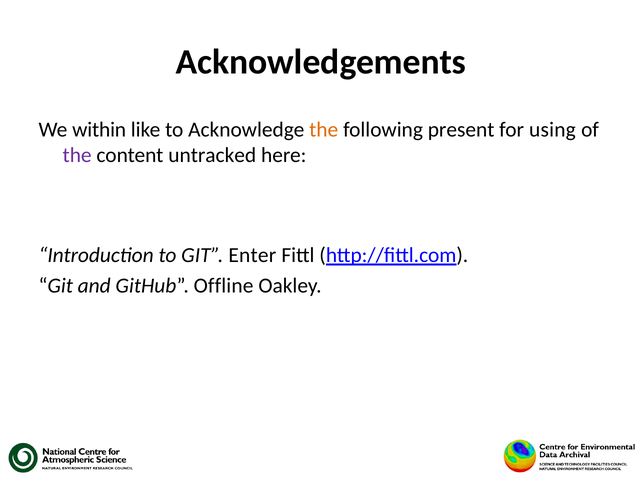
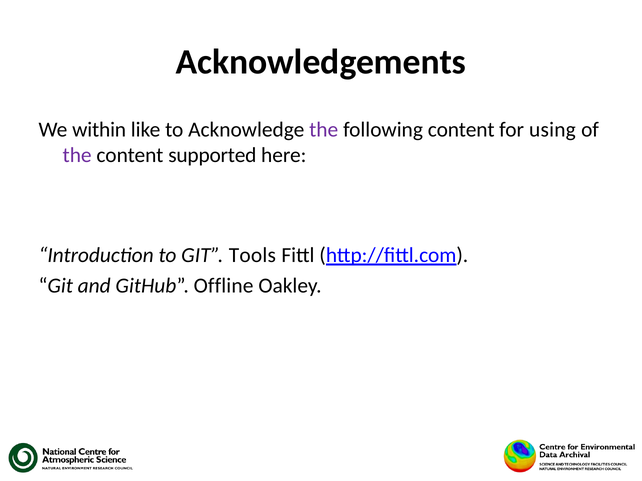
the colour: orange -> purple (324, 130)
following present: present -> content (461, 130)
untracked: untracked -> supported (212, 156)
Enter: Enter -> Tools (252, 255)
